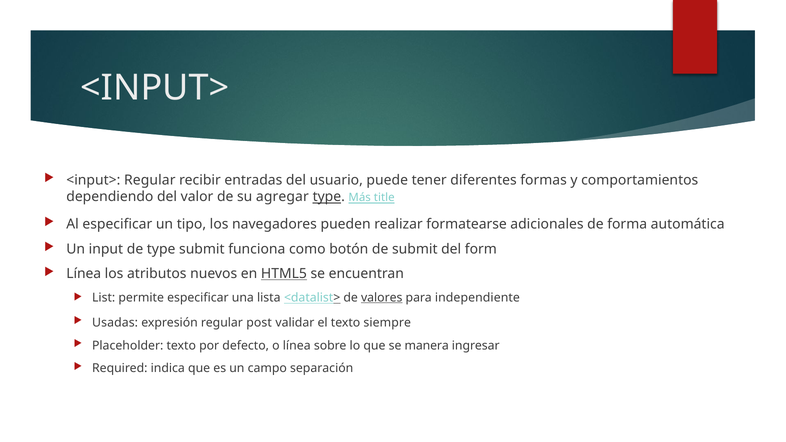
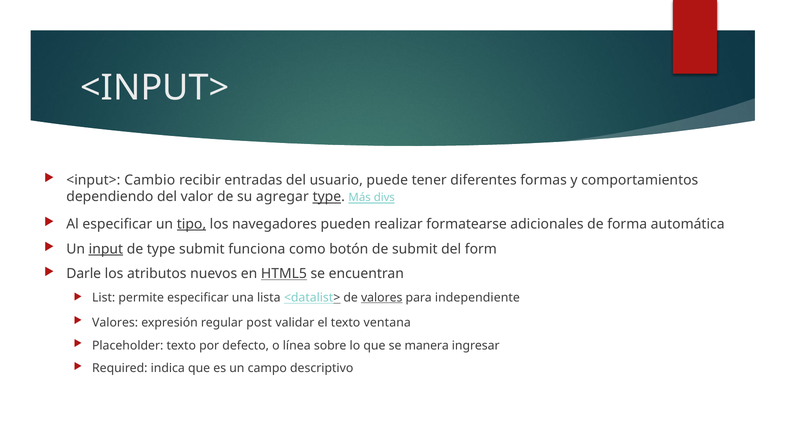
<input> Regular: Regular -> Cambio (150, 180)
title: title -> divs (384, 198)
tipo underline: none -> present (191, 224)
input underline: none -> present (106, 249)
Línea: Línea -> Darle (84, 274)
Usadas: Usadas -> Valores (115, 323)
siempre: siempre -> ventana (387, 323)
separación: separación -> descriptivo (322, 369)
